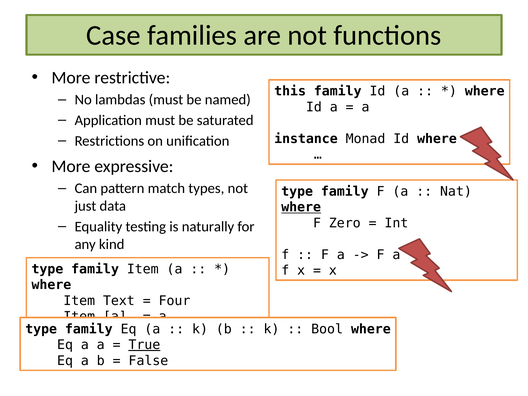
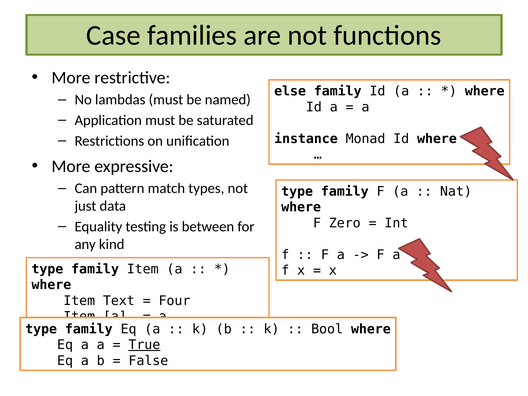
this: this -> else (290, 91)
where underline: present -> none (301, 207)
naturally: naturally -> between (208, 227)
